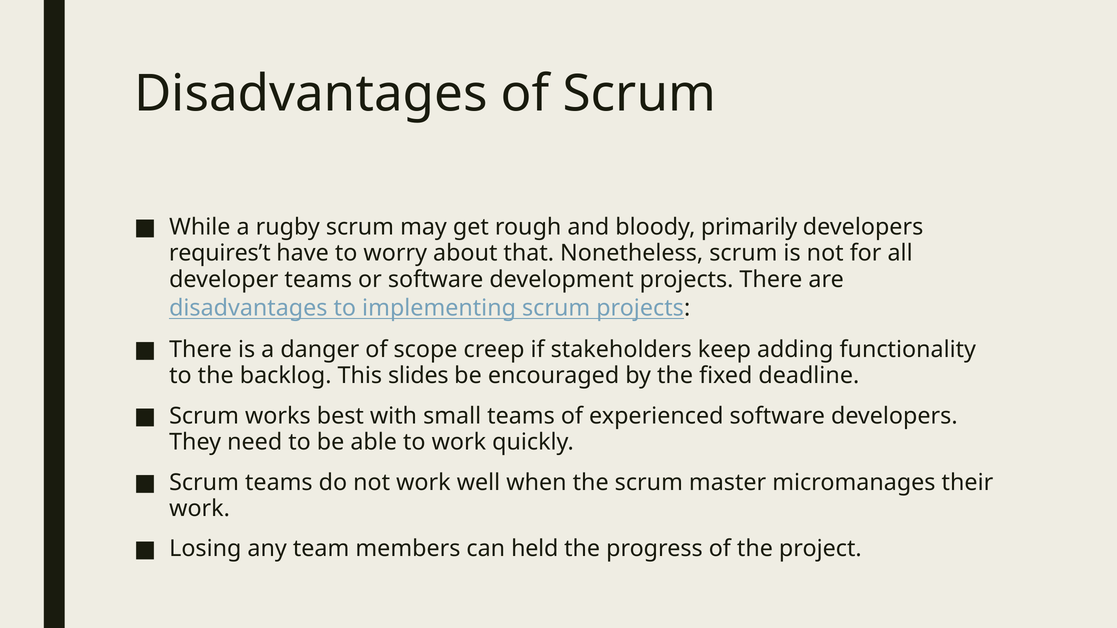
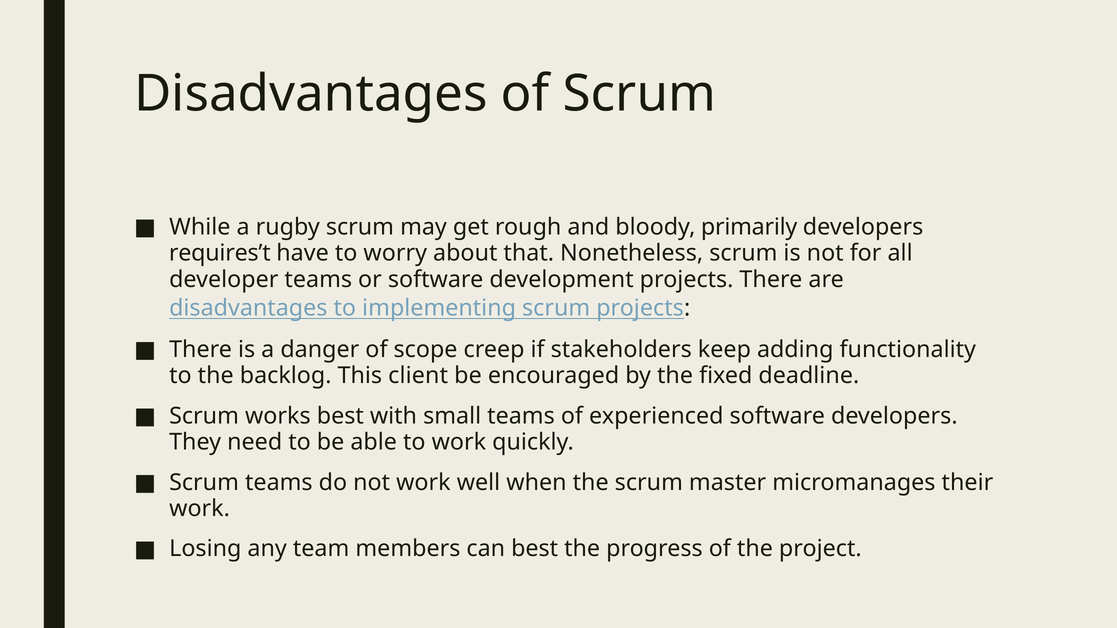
slides: slides -> client (418, 376)
can held: held -> best (535, 549)
